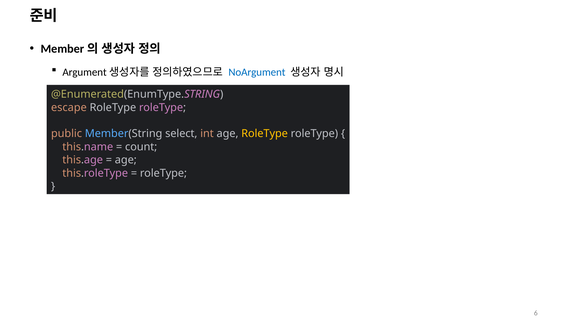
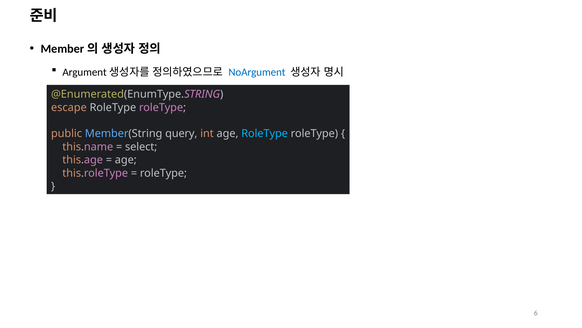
select: select -> query (181, 133)
RoleType colour: yellow -> light blue (265, 133)
count: count -> select (141, 147)
